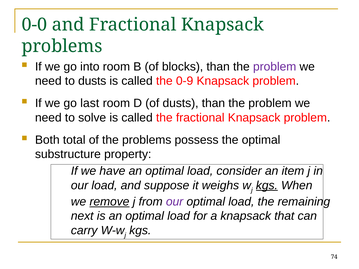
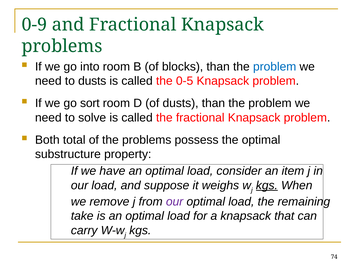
0-0: 0-0 -> 0-9 (34, 25)
problem colour: purple -> blue (275, 67)
0-9: 0-9 -> 0-5 (185, 81)
last: last -> sort (90, 103)
remove underline: present -> none (109, 202)
next: next -> take (82, 216)
